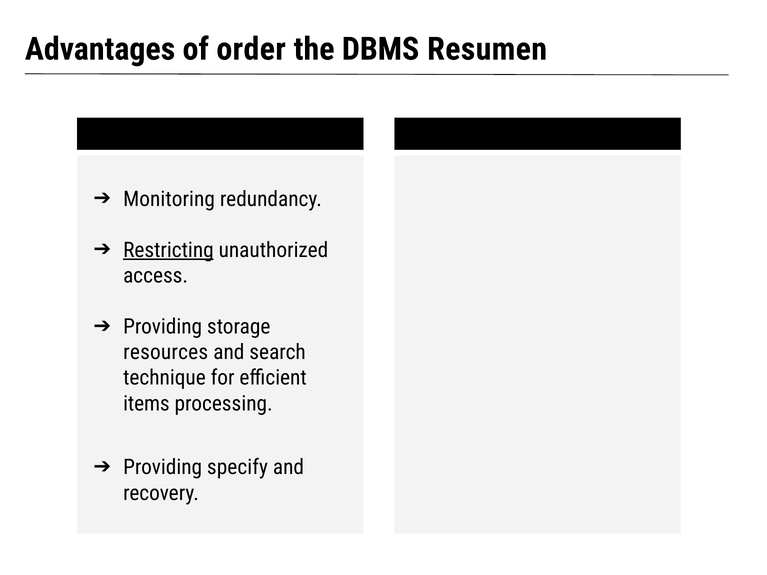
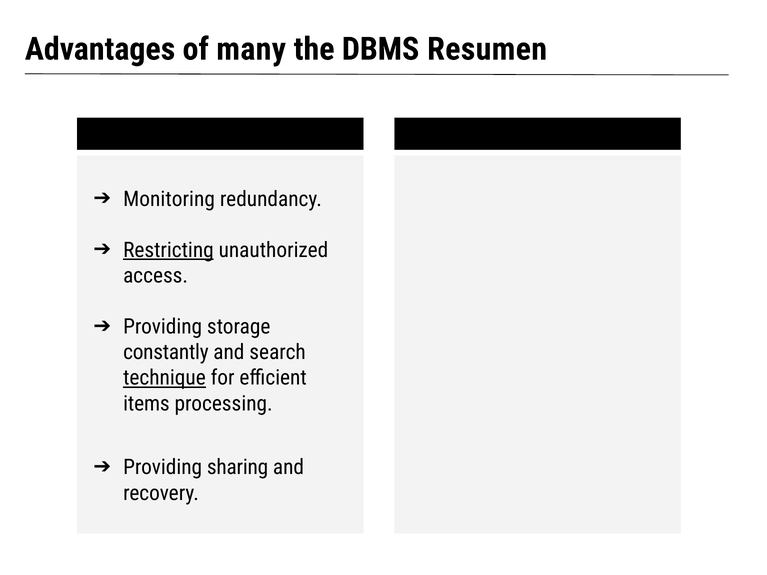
order: order -> many (251, 49)
resources: resources -> constantly (166, 353)
technique underline: none -> present (164, 378)
specify: specify -> sharing (238, 468)
